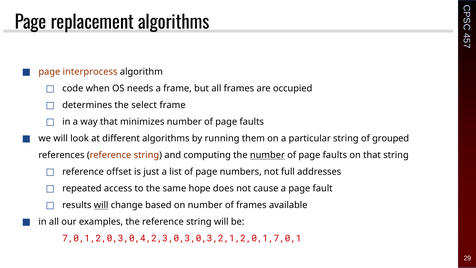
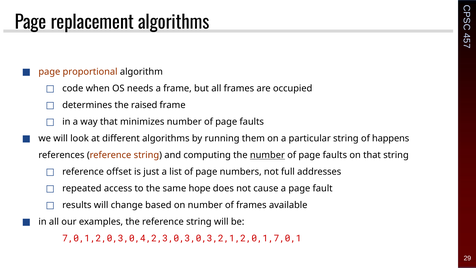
interprocess: interprocess -> proportional (90, 72)
select: select -> raised (144, 105)
grouped: grouped -> happens (391, 138)
will underline: present -> none (101, 205)
